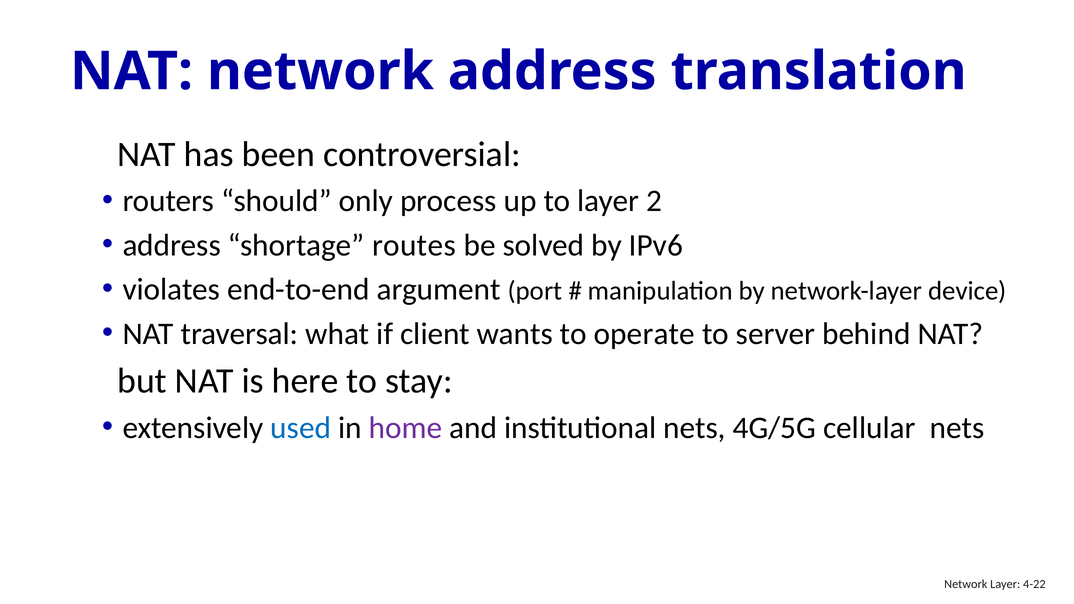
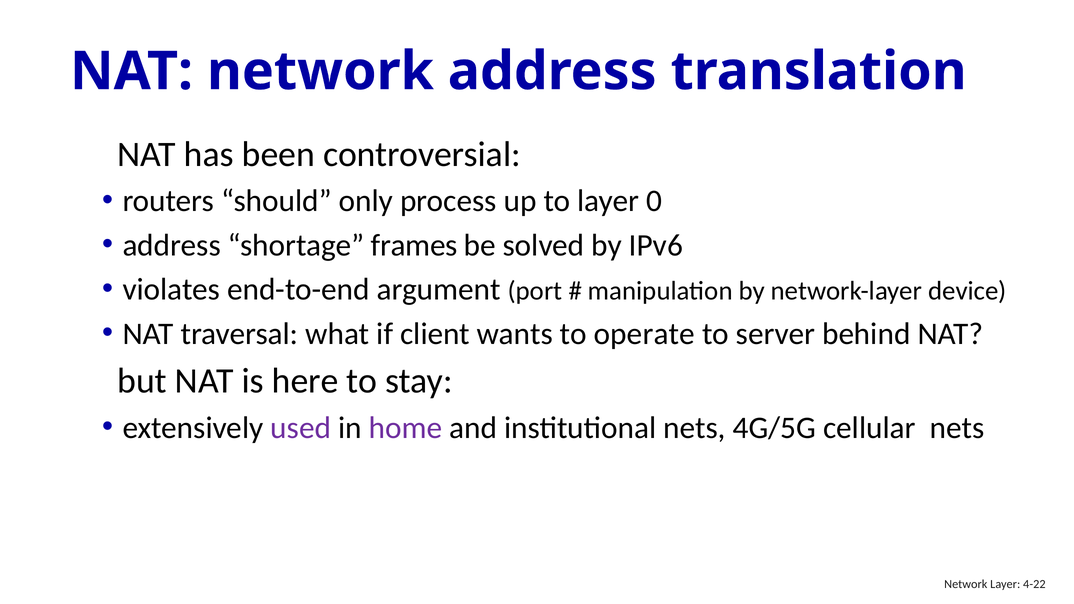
2: 2 -> 0 (654, 201)
routes: routes -> frames (414, 245)
used colour: blue -> purple (301, 428)
